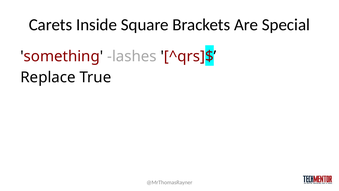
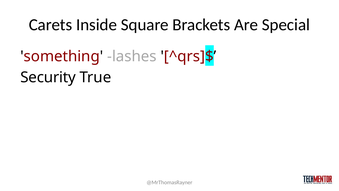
Replace: Replace -> Security (48, 77)
